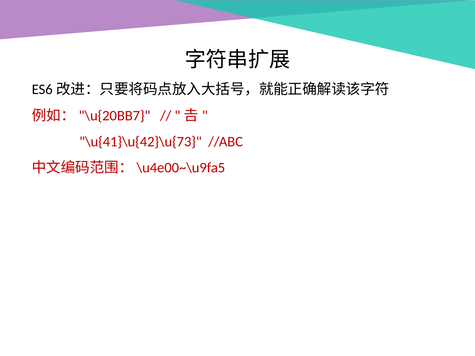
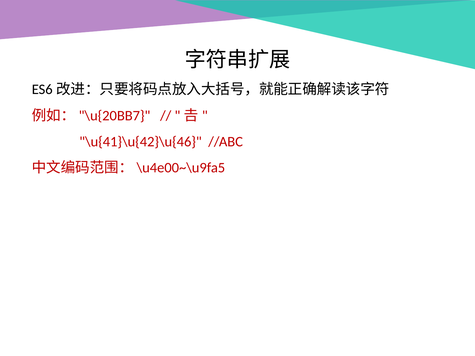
\u{41}\u{42}\u{73: \u{41}\u{42}\u{73 -> \u{41}\u{42}\u{46 (141, 142)
